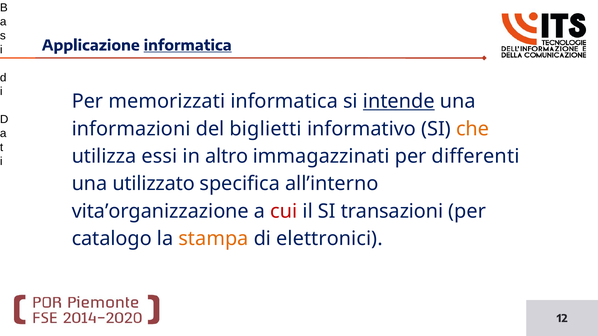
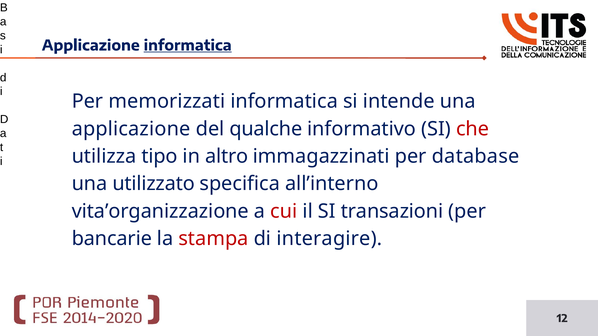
intende underline: present -> none (399, 101)
informazioni: informazioni -> applicazione (131, 129)
biglietti: biglietti -> qualche (266, 129)
che colour: orange -> red (473, 129)
essi: essi -> tipo (160, 156)
differenti: differenti -> database (476, 156)
catalogo: catalogo -> bancarie (112, 239)
stampa colour: orange -> red (213, 239)
elettronici: elettronici -> interagire (329, 239)
